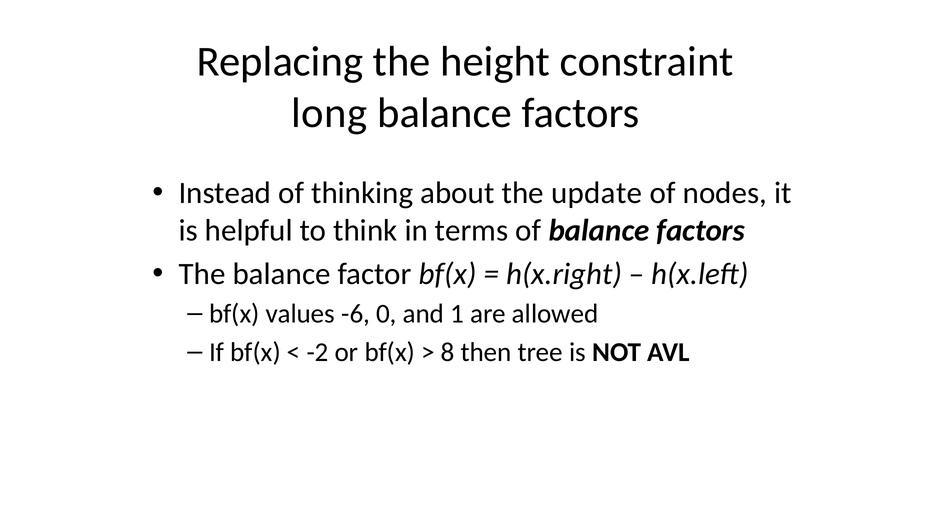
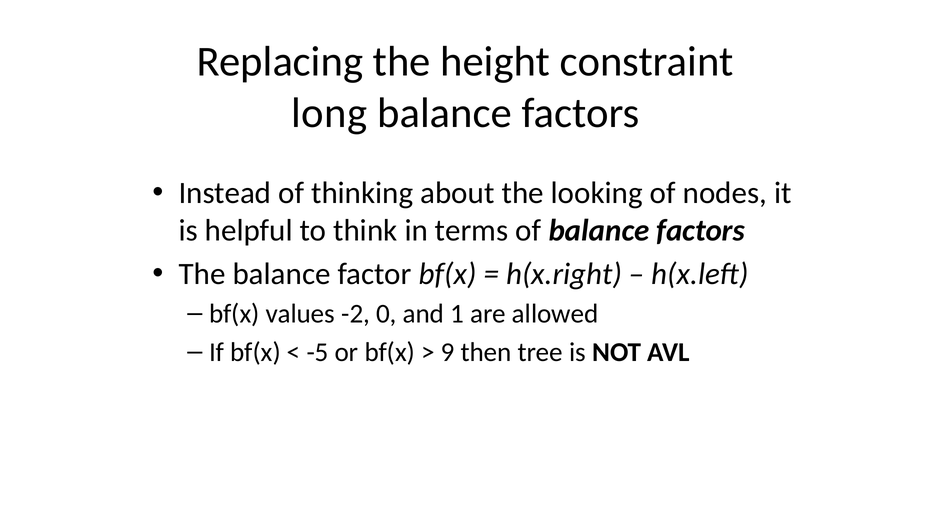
update: update -> looking (597, 193)
-6: -6 -> -2 (356, 314)
-2: -2 -> -5 (318, 352)
8: 8 -> 9 (448, 352)
